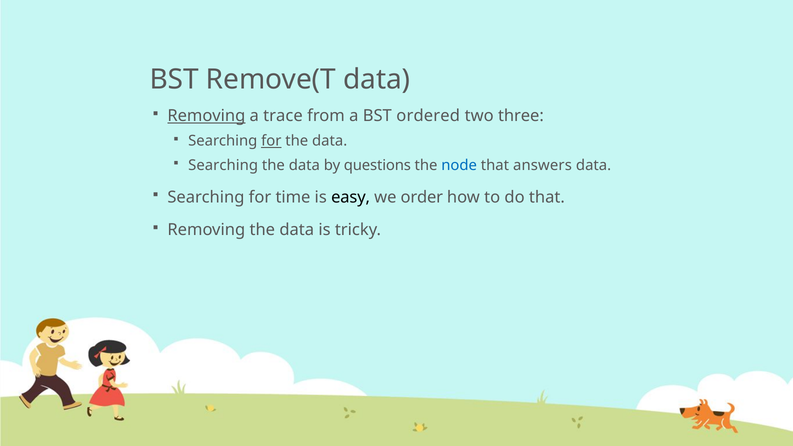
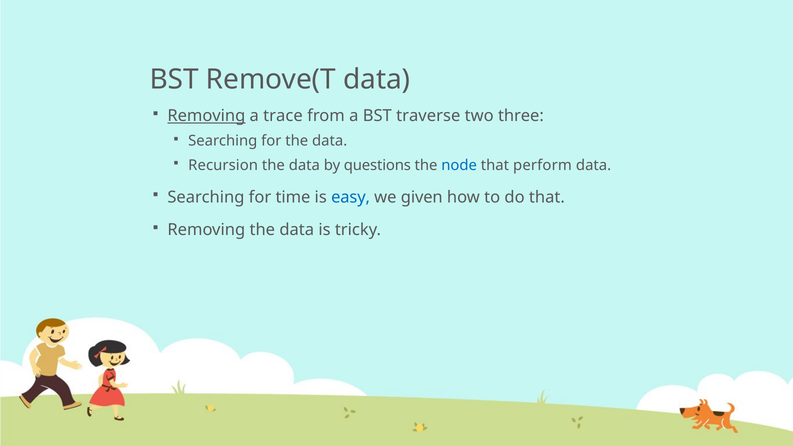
ordered: ordered -> traverse (428, 116)
for underline: present -> none (271, 141)
Searching: Searching -> Recursion (223, 165)
answers: answers -> perform (542, 165)
easy colour: black -> blue (351, 197)
order: order -> given (422, 197)
